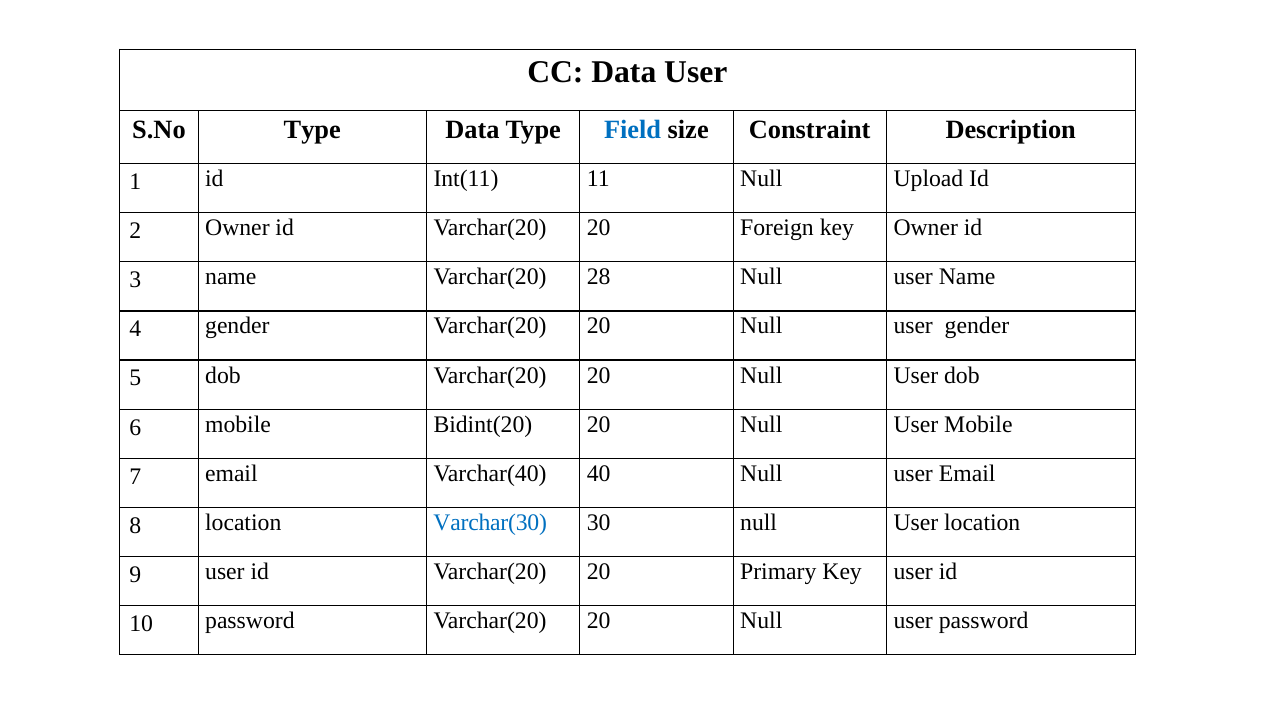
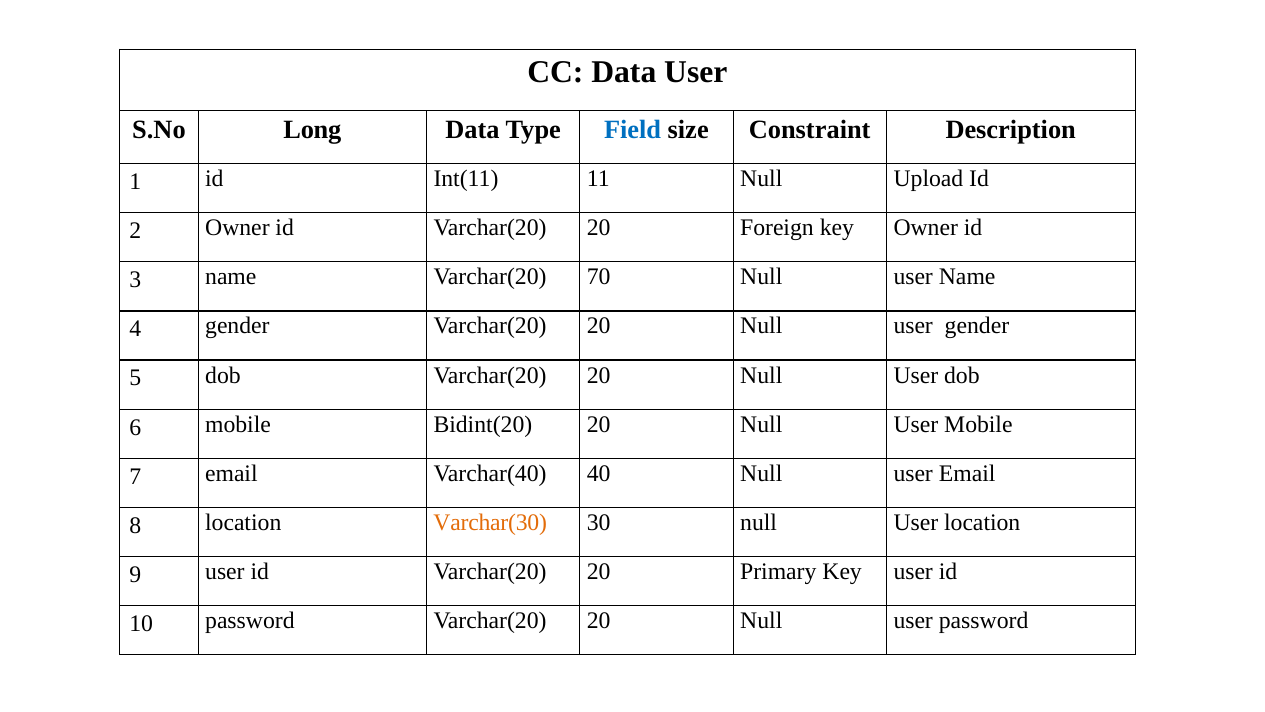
S.No Type: Type -> Long (312, 130)
28: 28 -> 70 (599, 277)
Varchar(30 colour: blue -> orange (490, 522)
